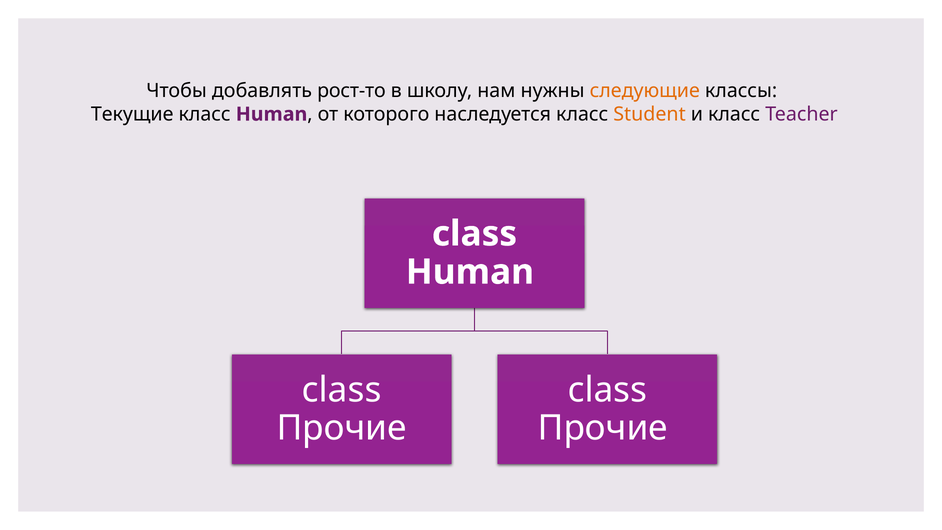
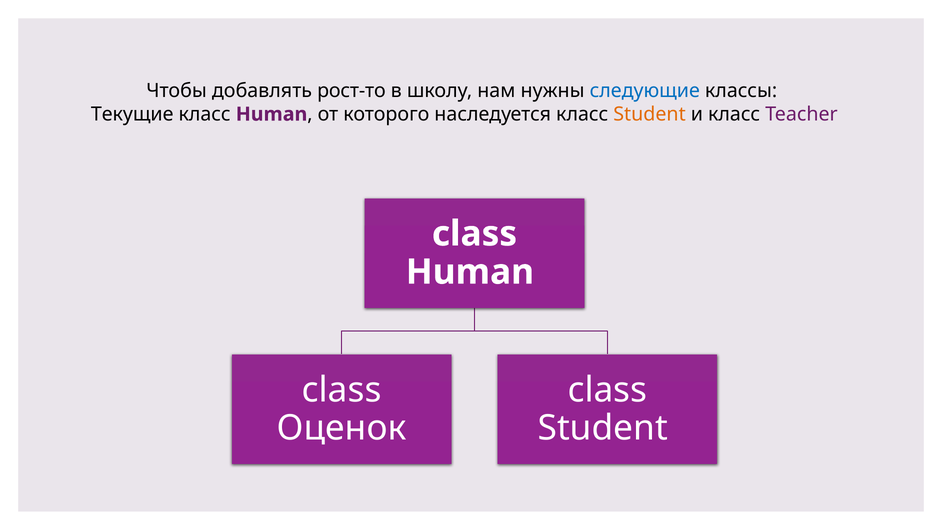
следующие colour: orange -> blue (645, 91)
Прочие: Прочие -> Оценок (342, 428)
Прочие: Прочие -> Student (603, 428)
